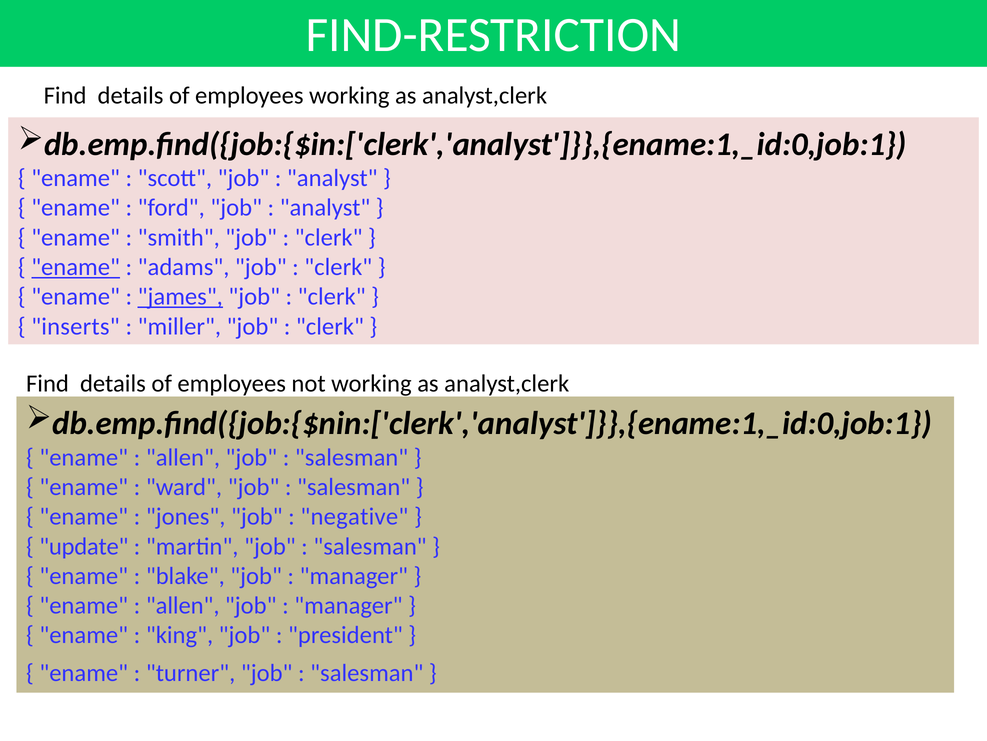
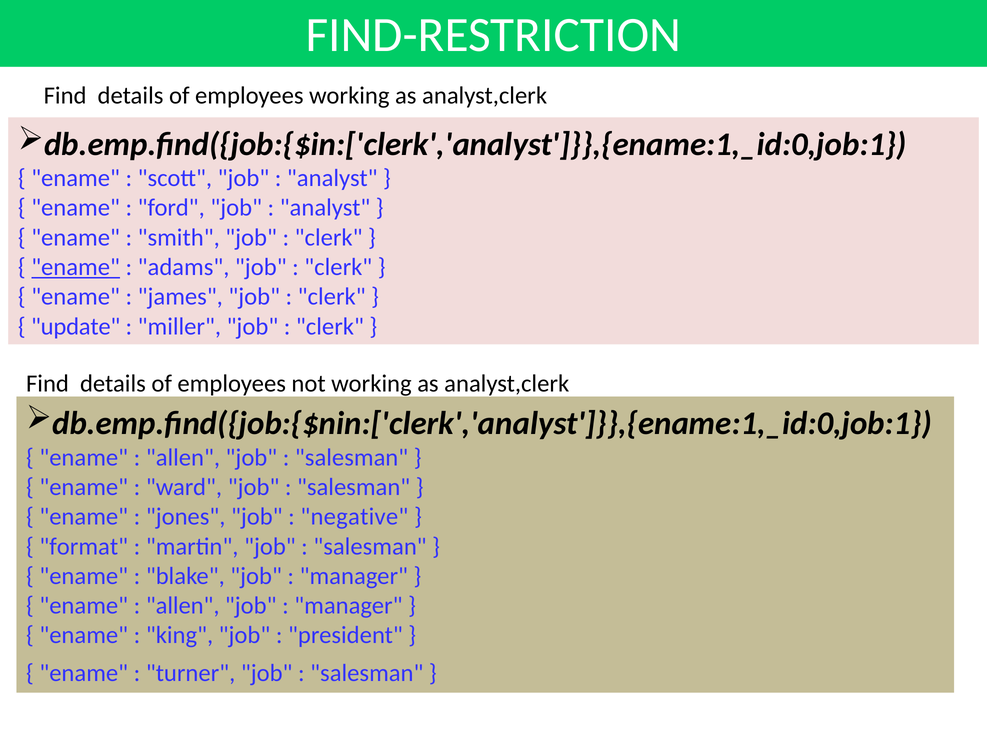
james underline: present -> none (180, 296)
inserts: inserts -> update (76, 326)
update: update -> format (84, 546)
